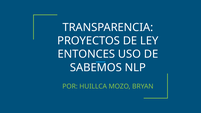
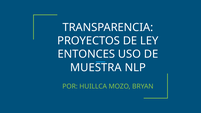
SABEMOS: SABEMOS -> MUESTRA (96, 68)
